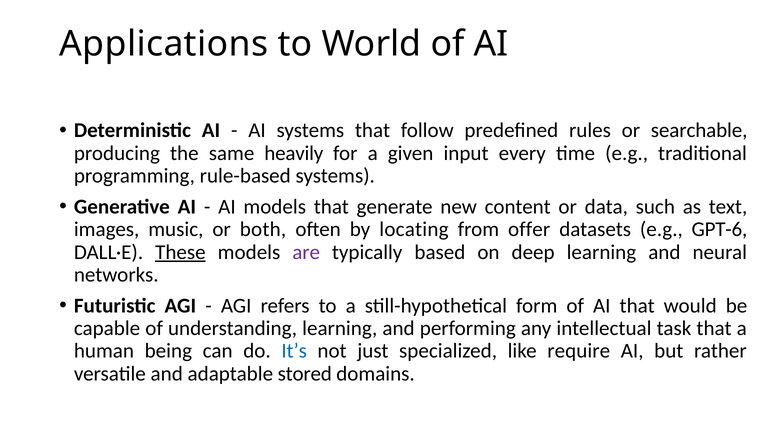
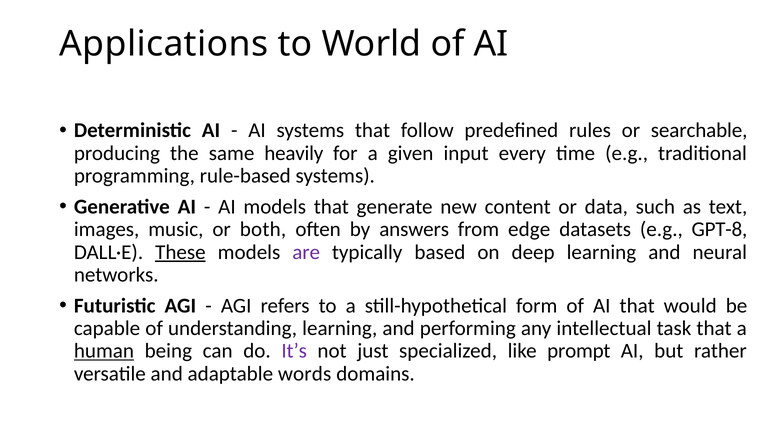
locating: locating -> answers (414, 230)
offer: offer -> edge (529, 230)
GPT-6: GPT-6 -> GPT-8 (719, 230)
human underline: none -> present (104, 352)
It’s colour: blue -> purple (294, 352)
require: require -> prompt (579, 352)
stored: stored -> words (305, 374)
